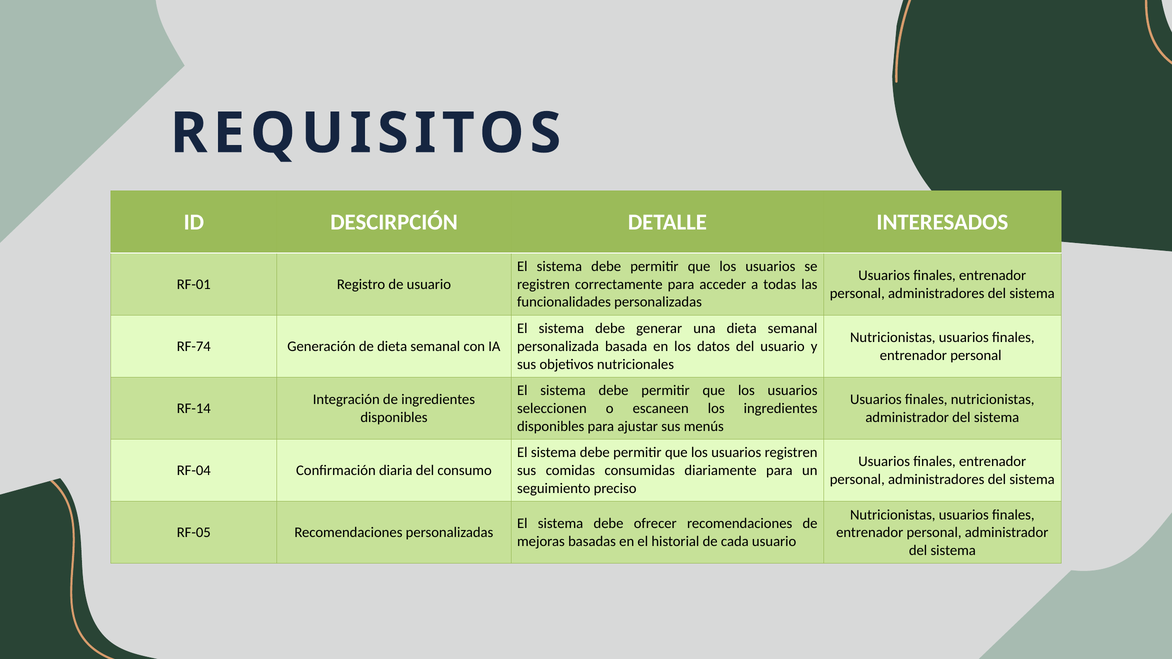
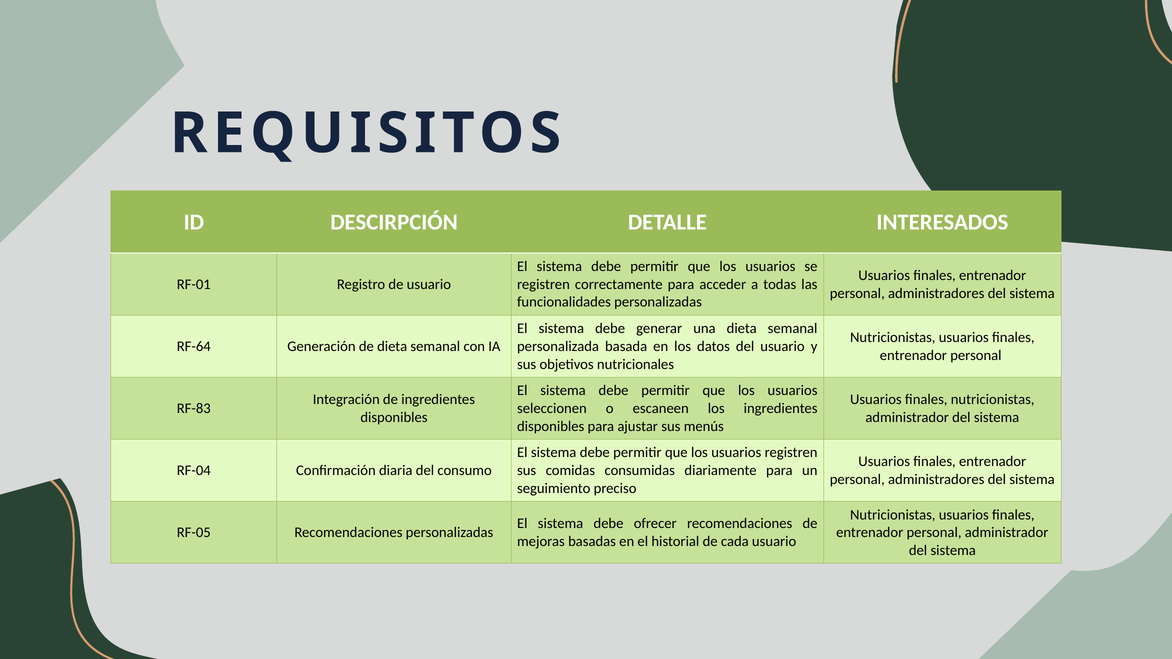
RF-74: RF-74 -> RF-64 (194, 346)
RF-14: RF-14 -> RF-83 (194, 409)
